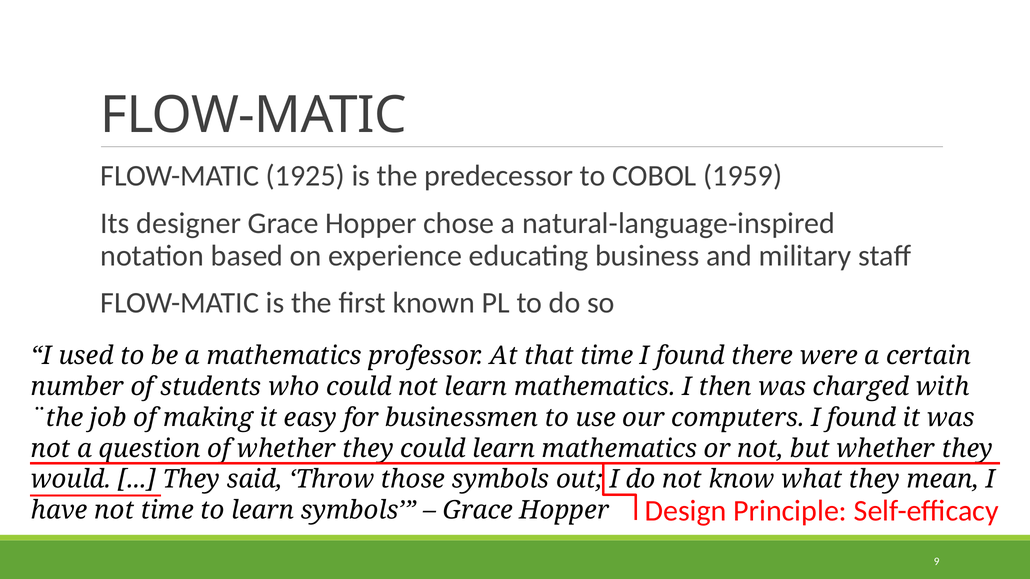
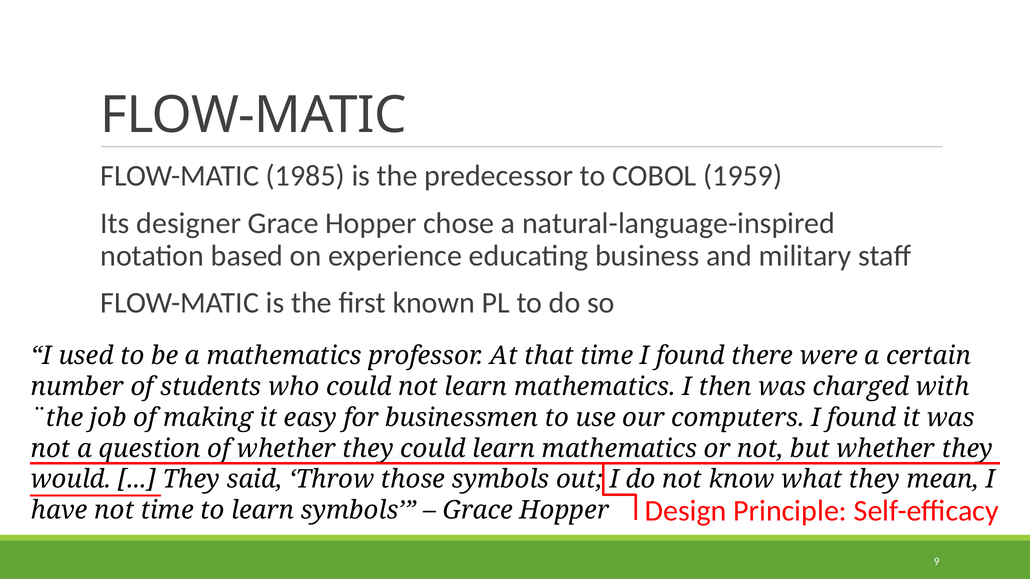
1925: 1925 -> 1985 (305, 176)
